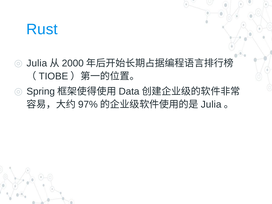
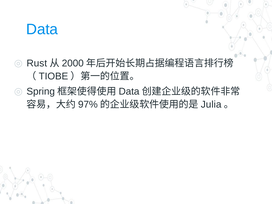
Rust: Rust -> Data (42, 29)
Julia: Julia -> Rust (37, 63)
